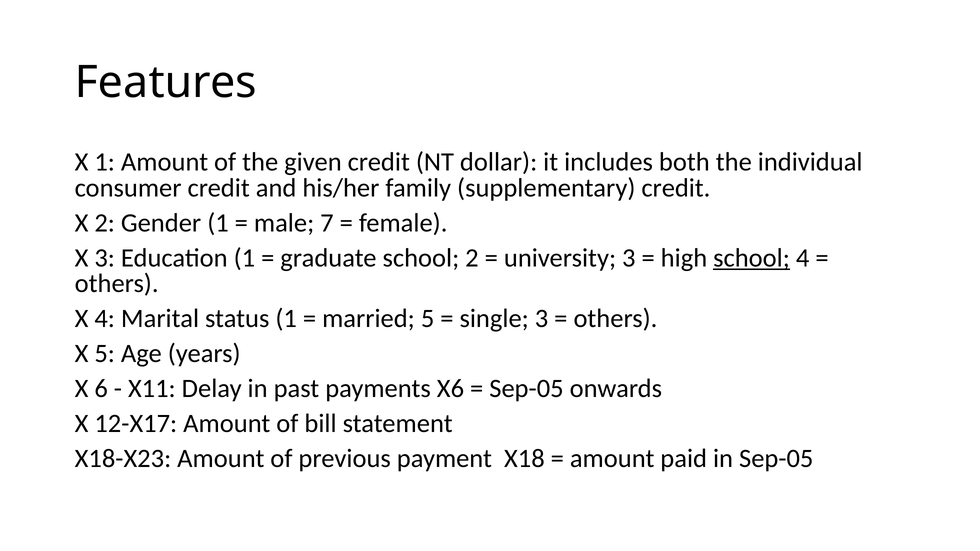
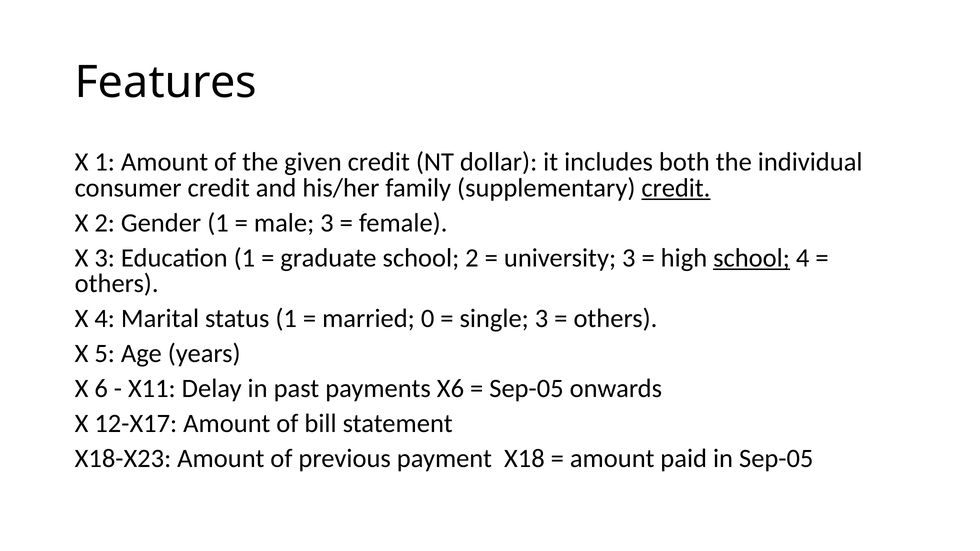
credit underline: none -> present (676, 188)
male 7: 7 -> 3 (327, 223)
married 5: 5 -> 0 (428, 319)
